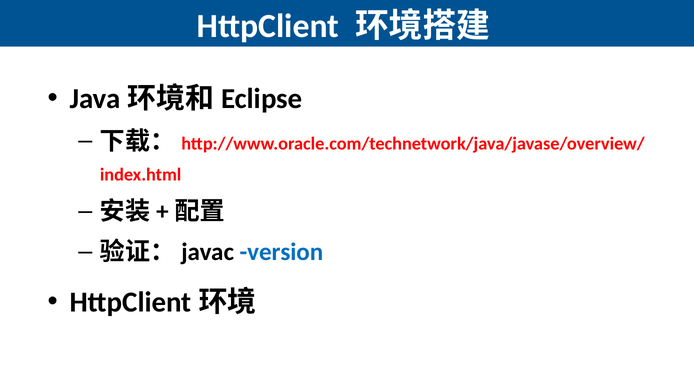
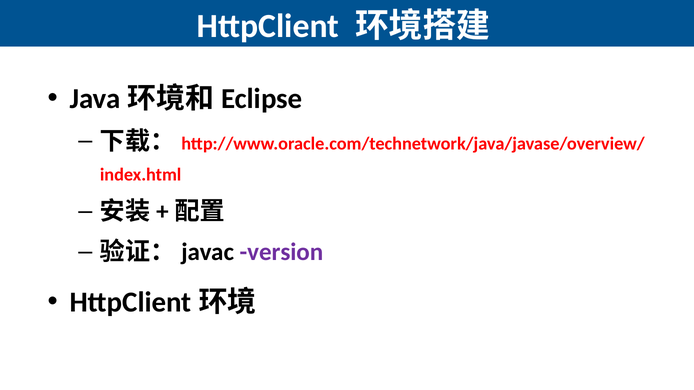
version colour: blue -> purple (281, 252)
